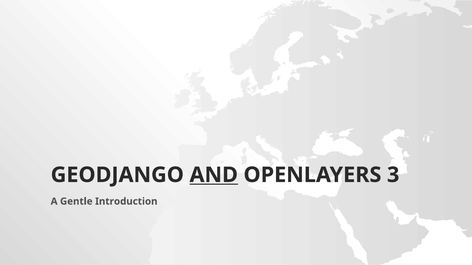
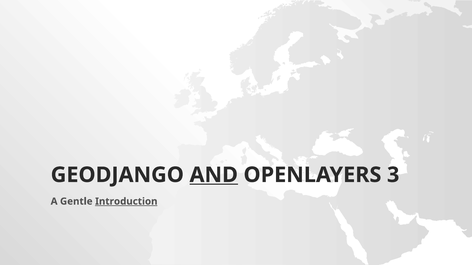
Introduction underline: none -> present (126, 202)
